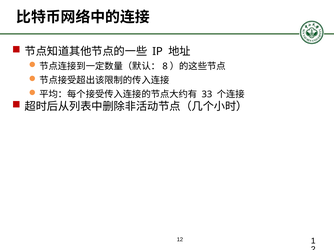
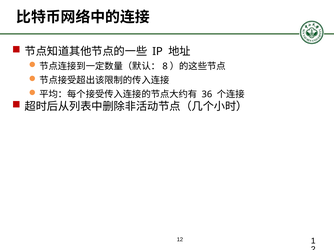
33: 33 -> 36 (207, 94)
